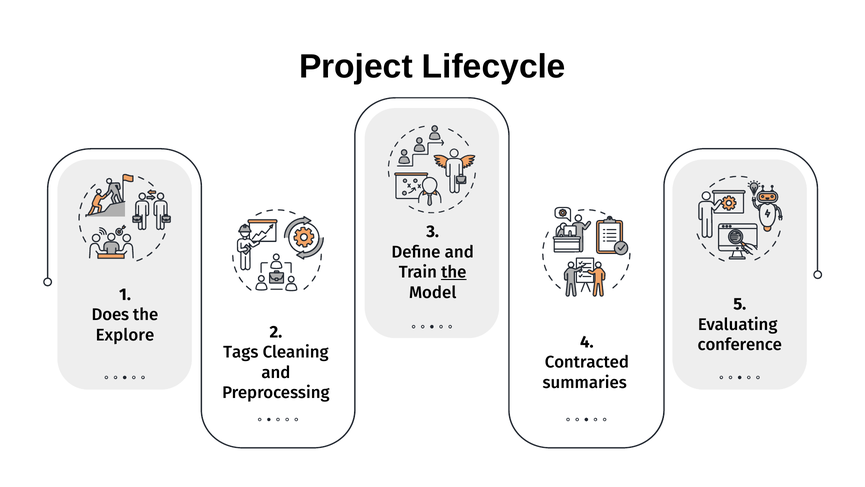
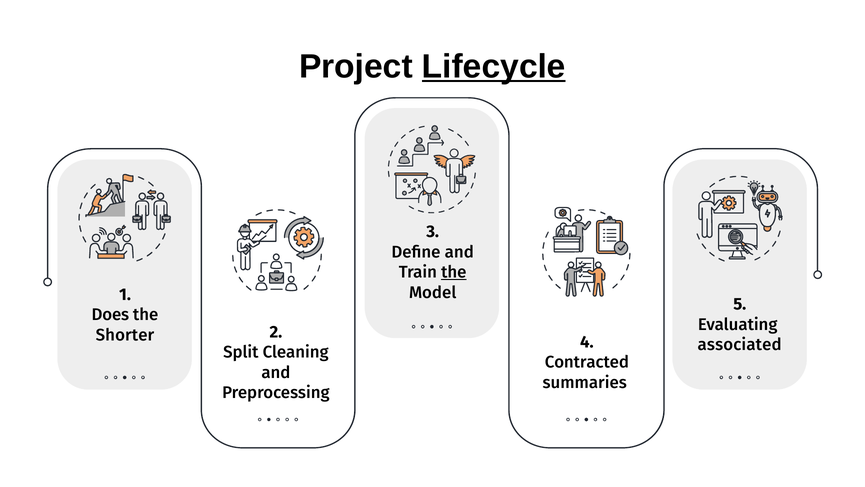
Lifecycle underline: none -> present (494, 66)
Explore: Explore -> Shorter (125, 335)
conference: conference -> associated (740, 345)
Tags: Tags -> Split (241, 352)
